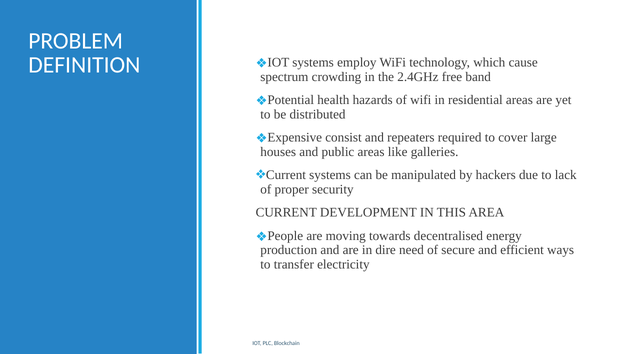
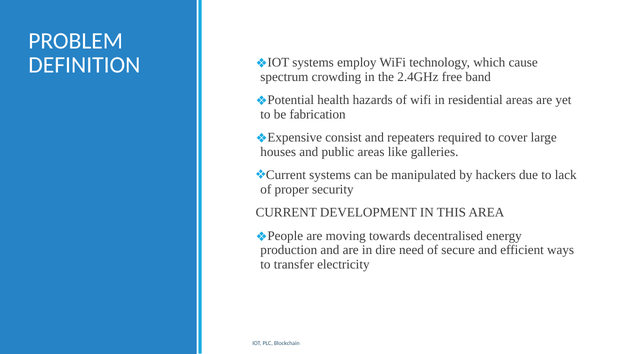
distributed: distributed -> fabrication (318, 114)
